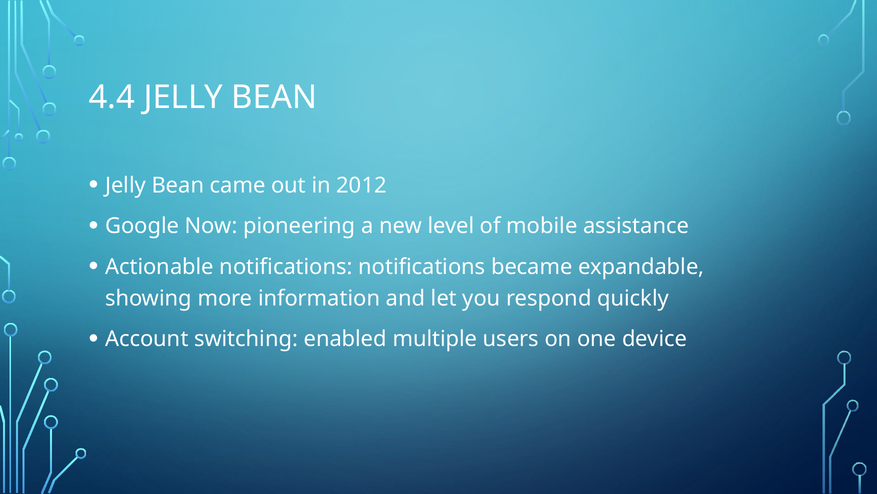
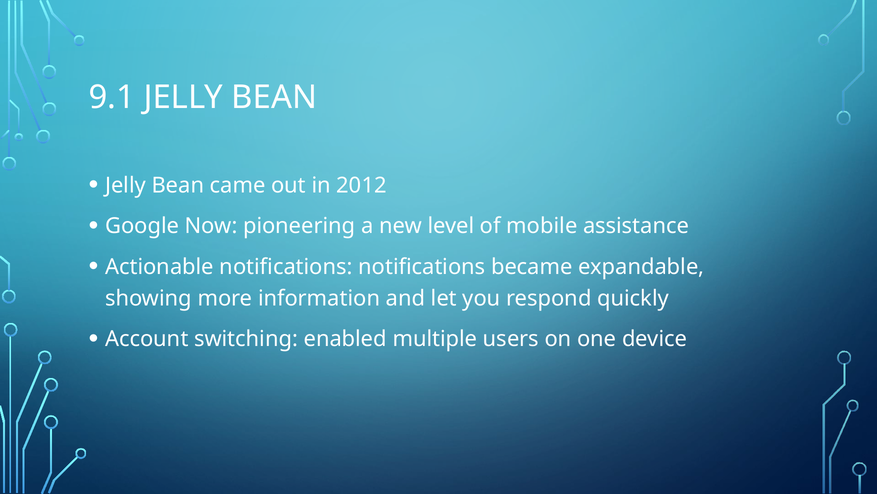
4.4: 4.4 -> 9.1 (112, 97)
